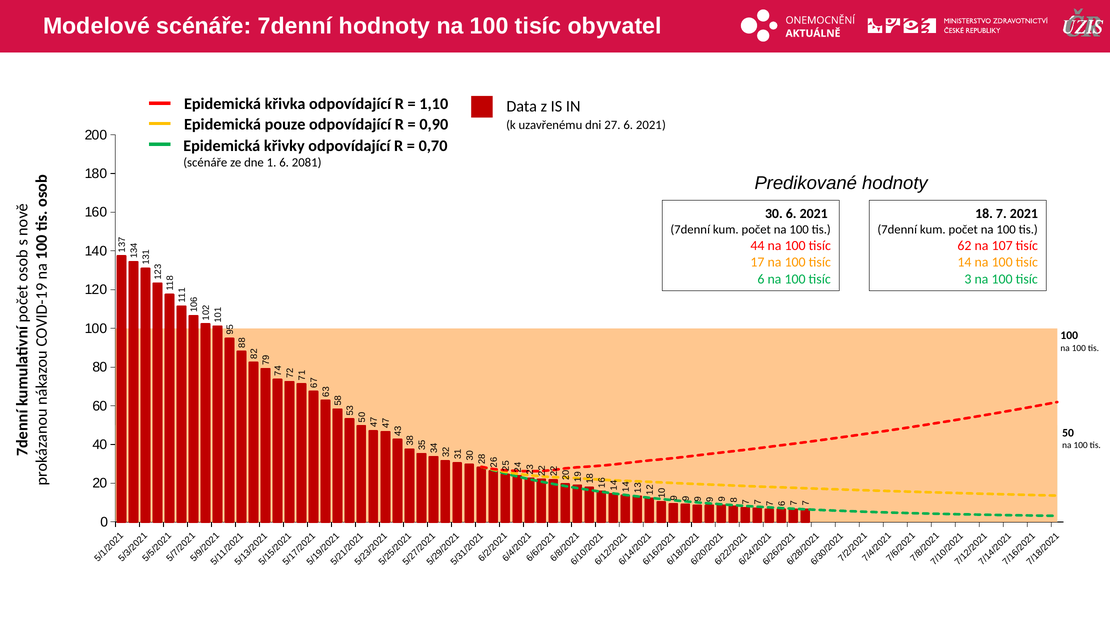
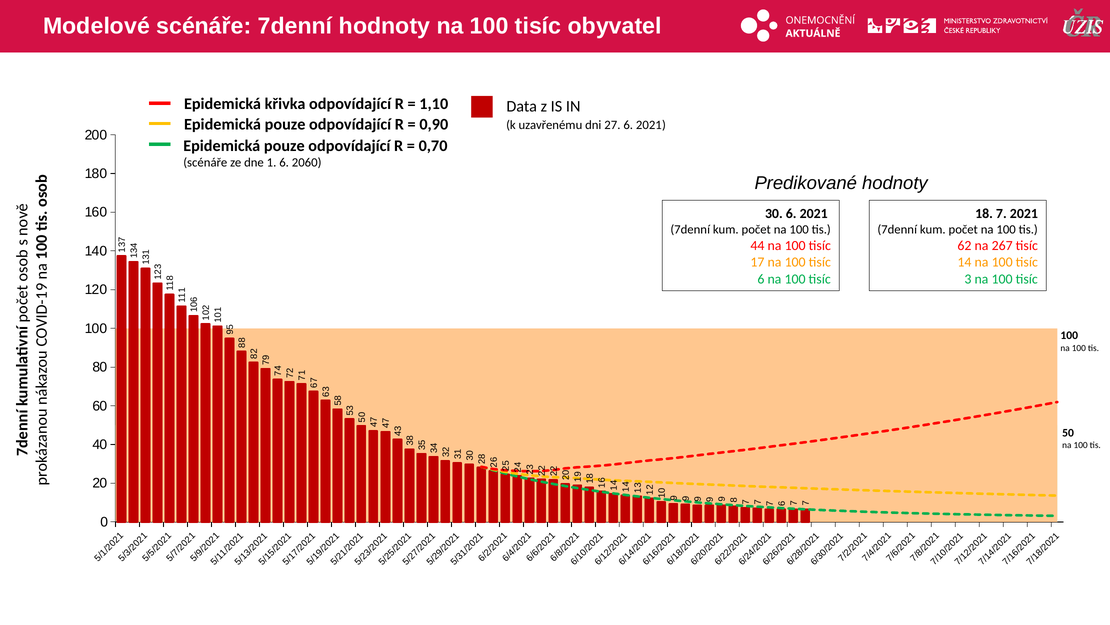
křivky: křivky -> pouze (284, 146)
2081: 2081 -> 2060 (307, 163)
107: 107 -> 267 (1002, 245)
